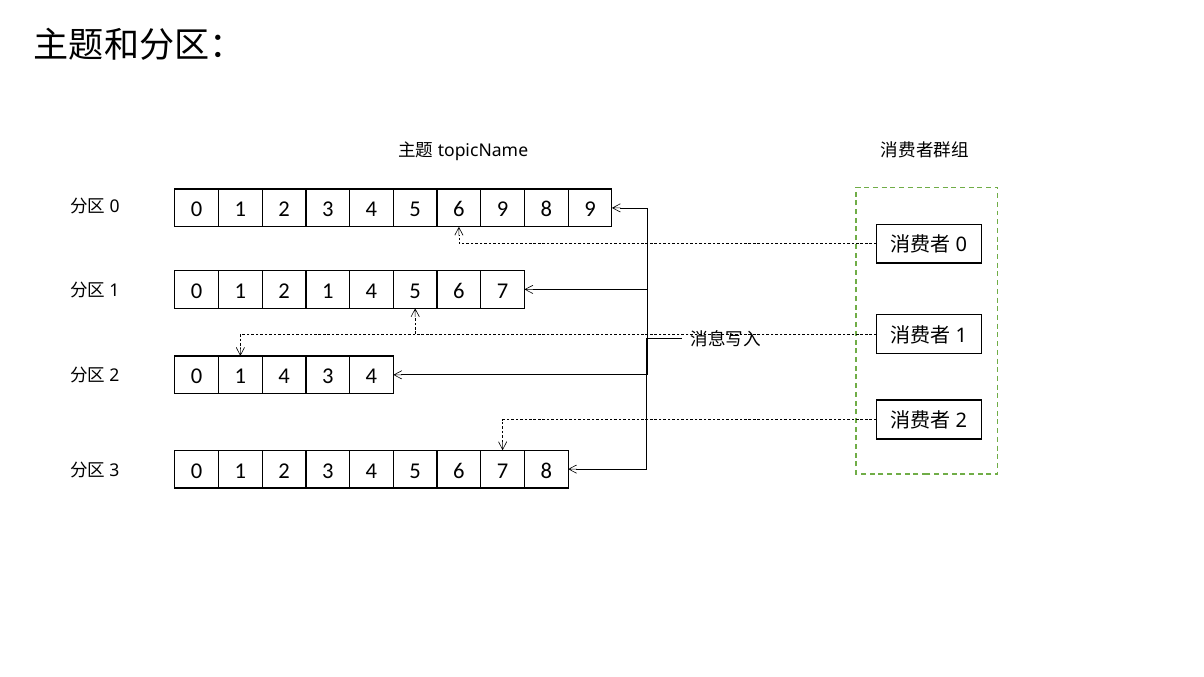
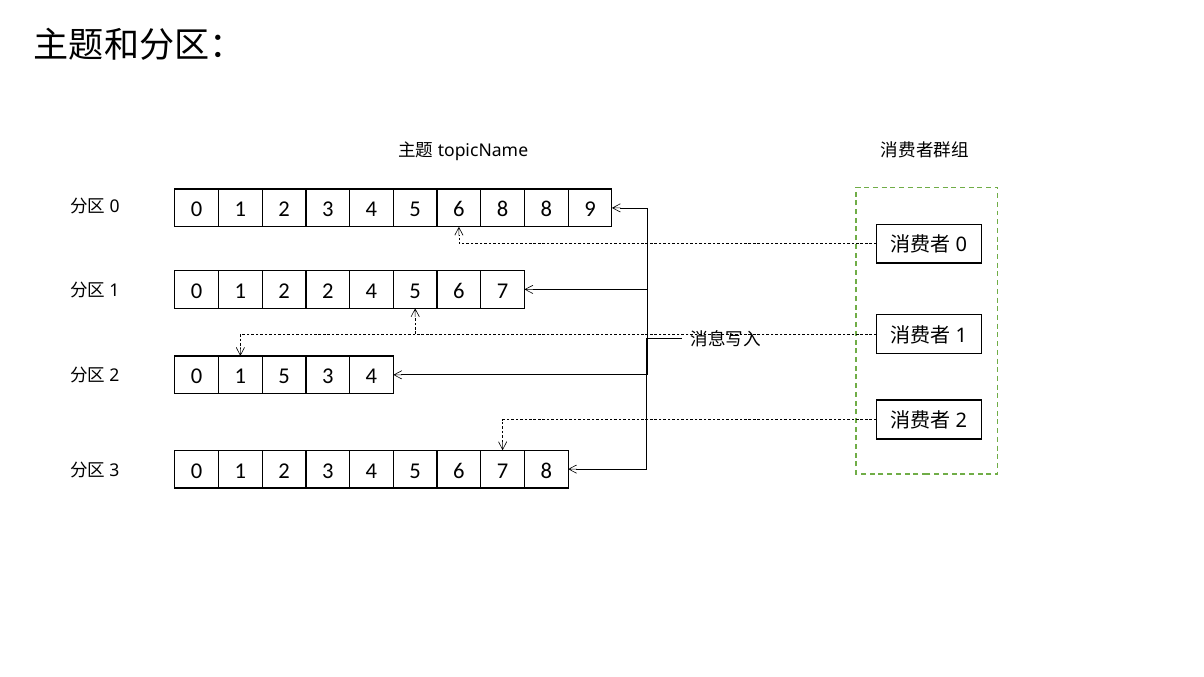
6 9: 9 -> 8 (503, 210)
2 1: 1 -> 2 (328, 291)
0 1 4: 4 -> 5 (284, 377)
